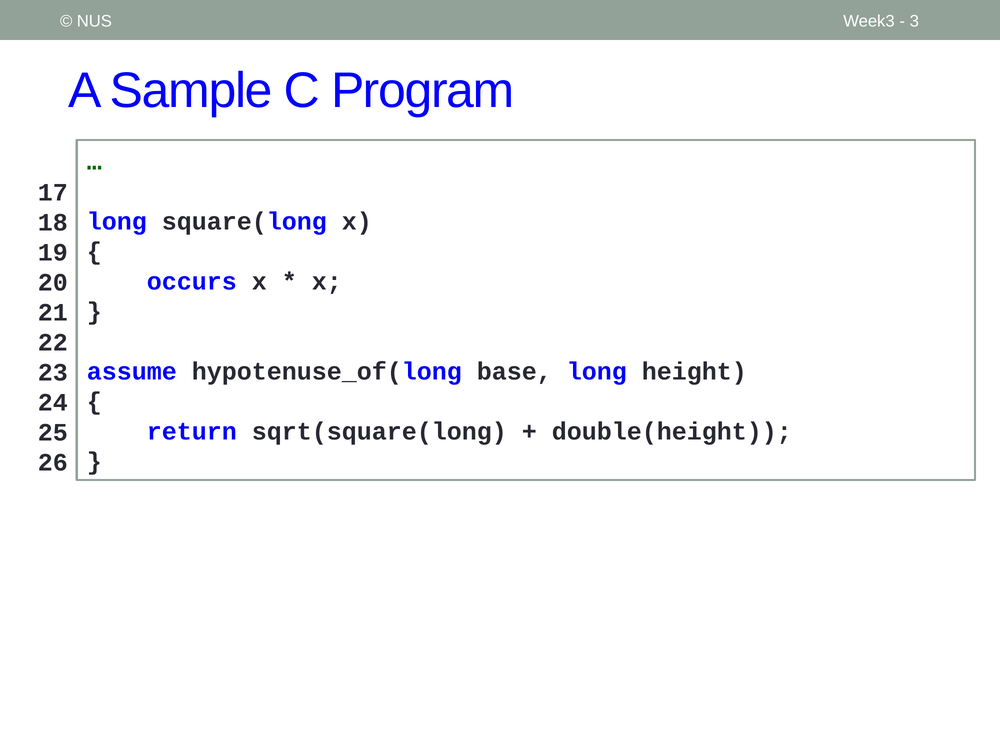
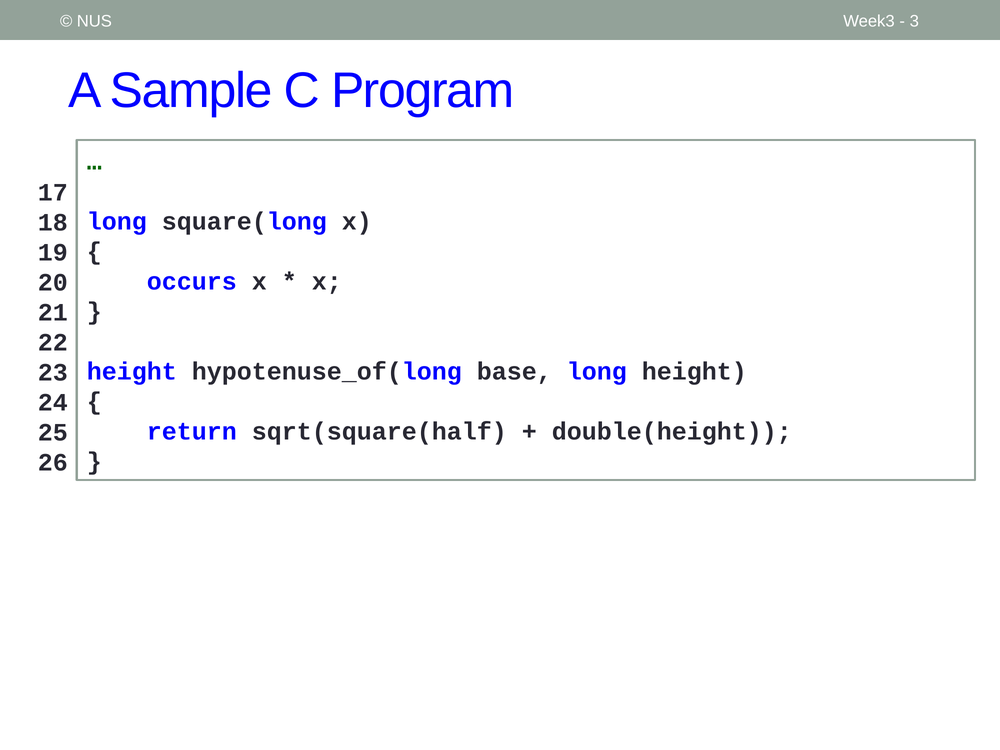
assume: assume -> height (132, 372)
sqrt(square(long: sqrt(square(long -> sqrt(square(half (379, 432)
